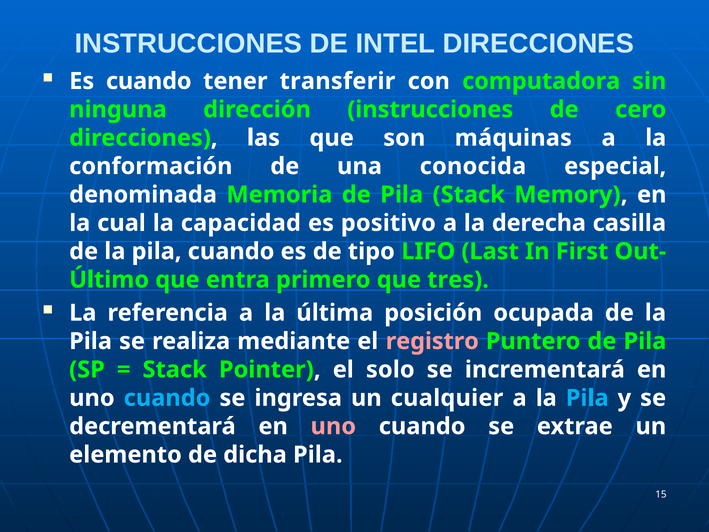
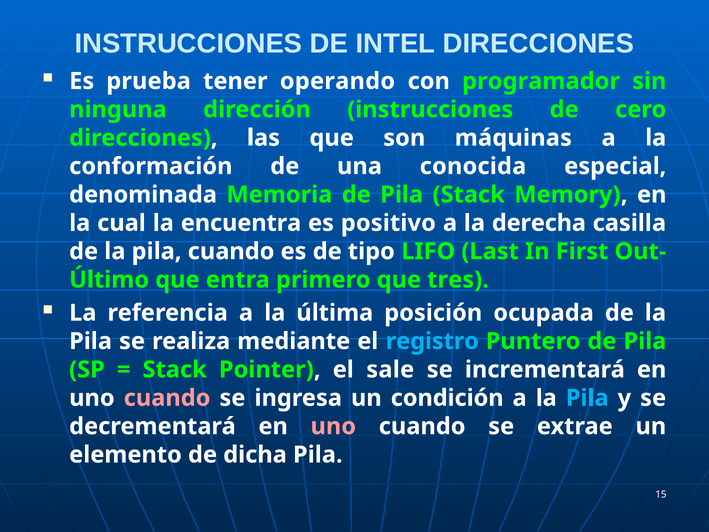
Es cuando: cuando -> prueba (149, 81)
transferir: transferir -> operando (337, 81)
computadora: computadora -> programador (541, 81)
capacidad: capacidad -> encuentra (241, 223)
registro colour: pink -> light blue (432, 341)
solo: solo -> sale (390, 369)
cuando colour: light blue -> pink (167, 398)
cualquier: cualquier -> condición (447, 398)
